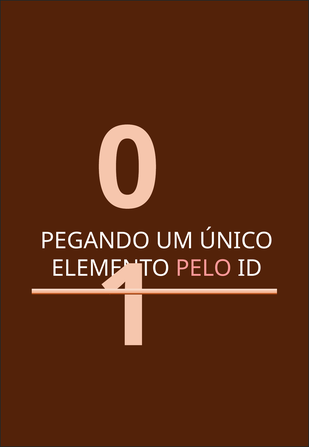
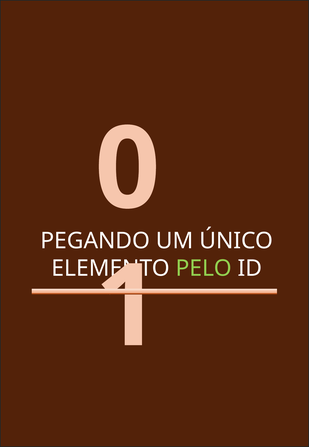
PELO colour: pink -> light green (204, 268)
